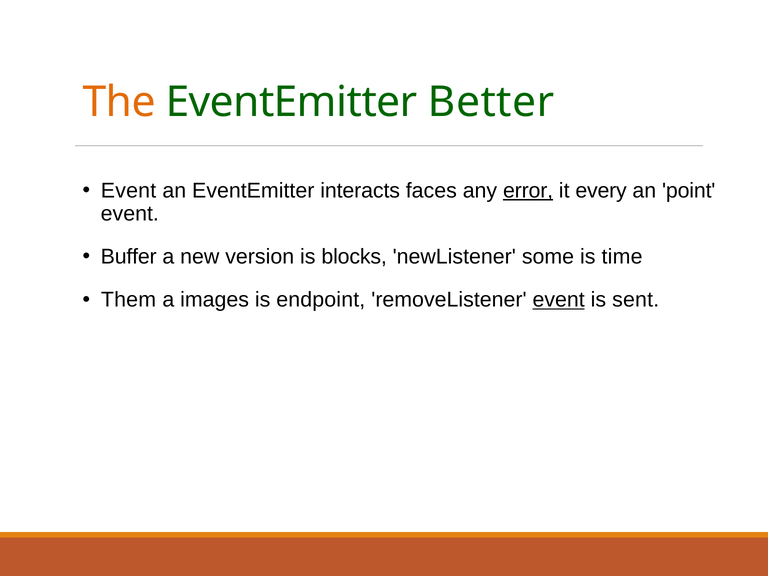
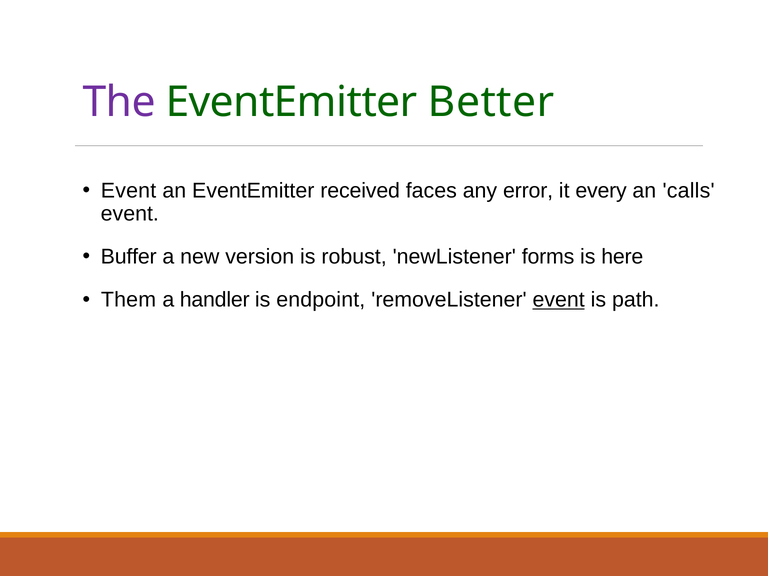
The colour: orange -> purple (119, 102)
interacts: interacts -> received (360, 191)
error underline: present -> none (528, 191)
point: point -> calls (689, 191)
blocks: blocks -> robust (354, 257)
some: some -> forms (548, 257)
time: time -> here (622, 257)
images: images -> handler (215, 300)
sent: sent -> path (636, 300)
